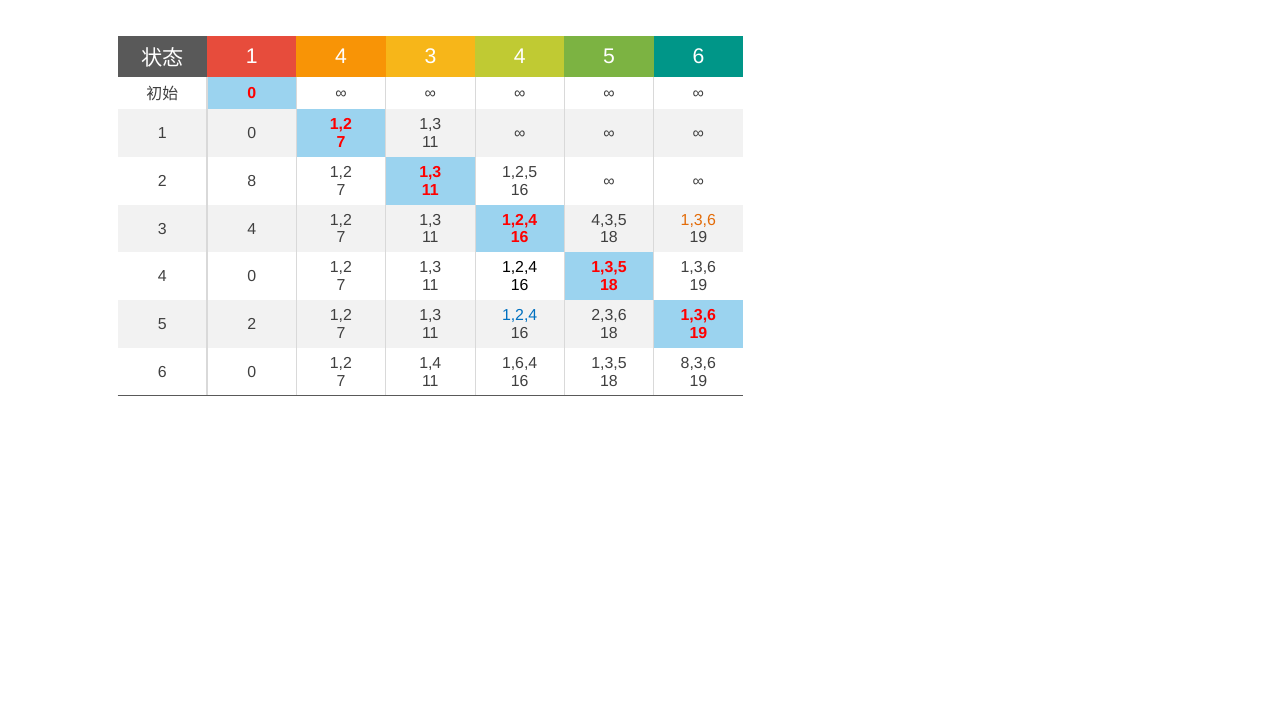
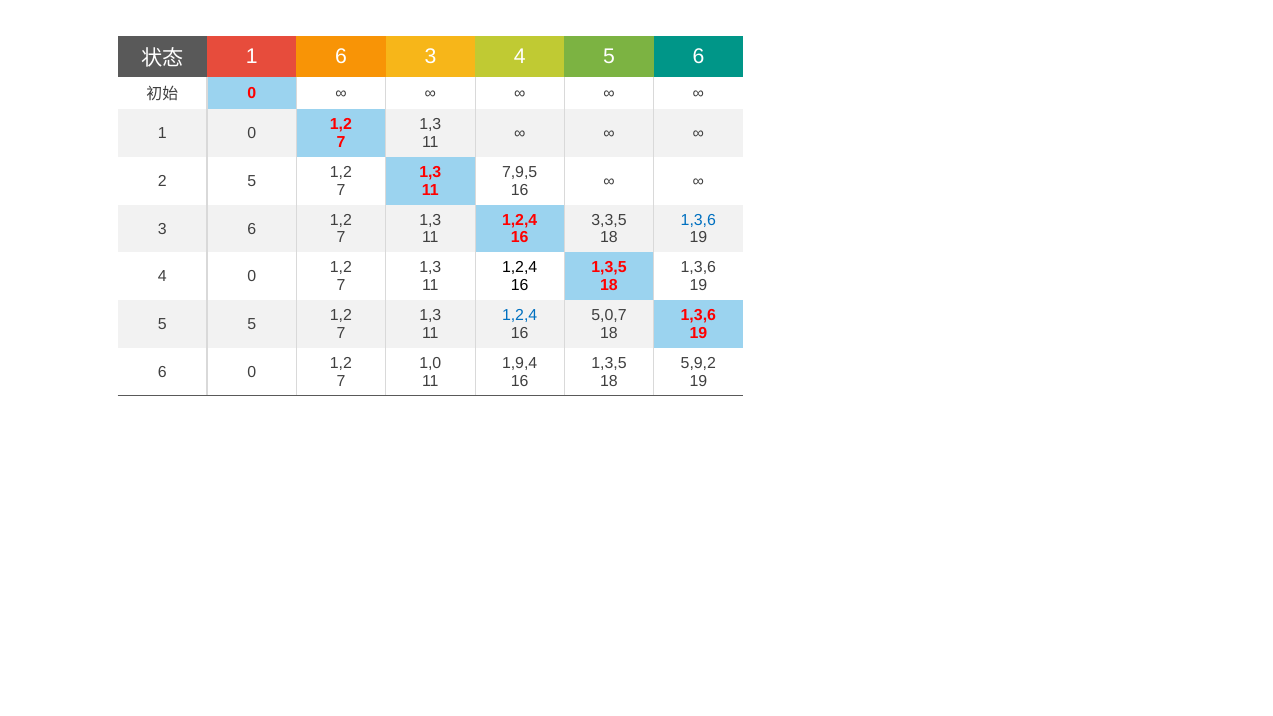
1 4: 4 -> 6 (341, 57)
1,2,5: 1,2,5 -> 7,9,5 (520, 172)
2 8: 8 -> 5 (252, 181)
4,3,5: 4,3,5 -> 3,3,5 (609, 220)
1,3,6 colour: orange -> blue (698, 220)
4: 4 -> 6 (252, 229)
2,3,6: 2,3,6 -> 5,0,7 (609, 315)
5 2: 2 -> 5 (252, 324)
1,4: 1,4 -> 1,0 (430, 363)
1,6,4: 1,6,4 -> 1,9,4 (520, 363)
8,3,6: 8,3,6 -> 5,9,2 (698, 363)
